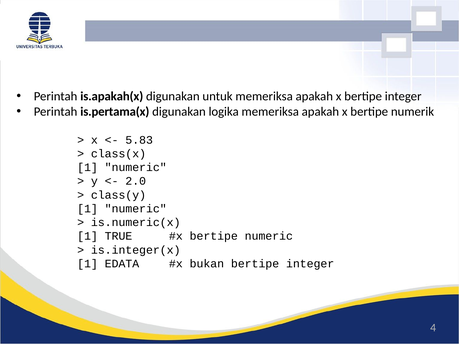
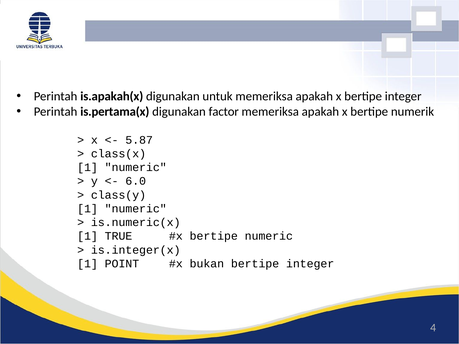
logika: logika -> factor (224, 112)
5.83: 5.83 -> 5.87 (139, 140)
2.0: 2.0 -> 6.0 (136, 181)
EDATA: EDATA -> POINT (122, 264)
